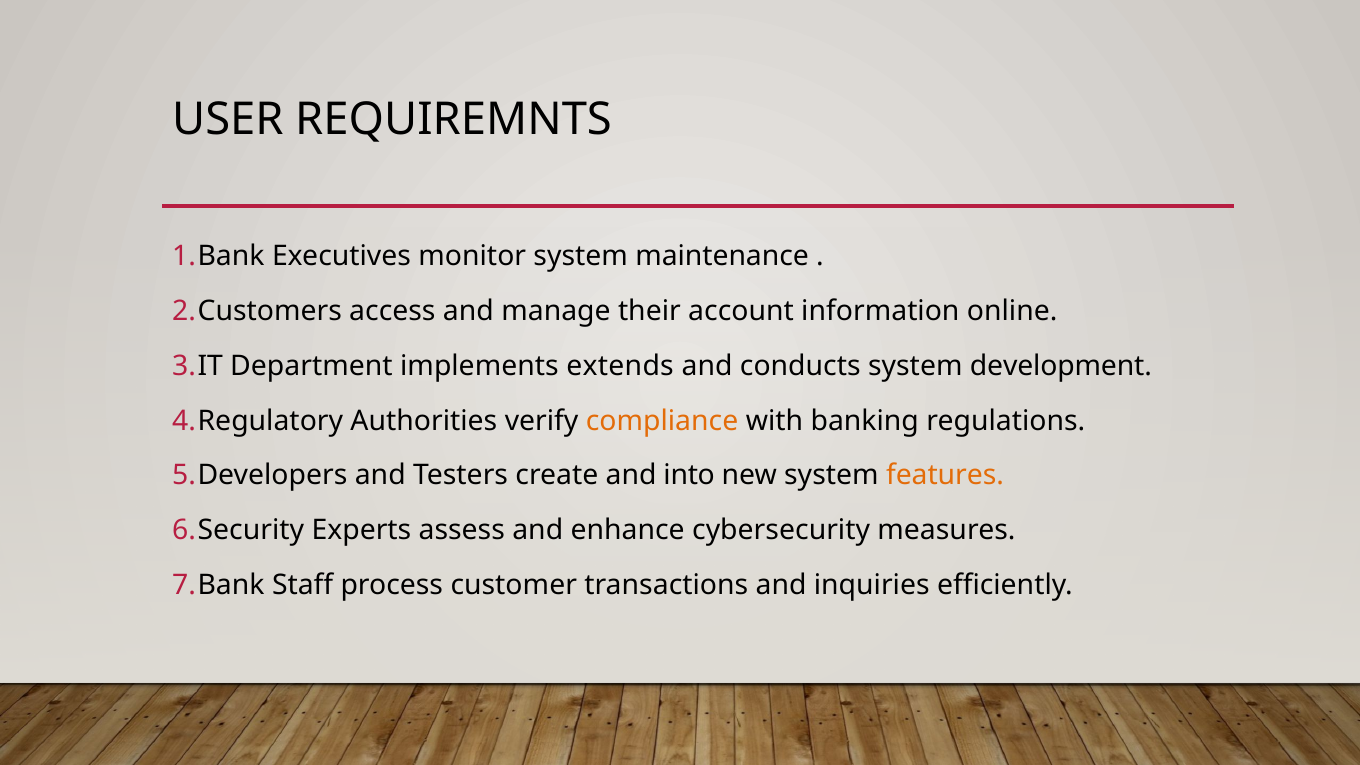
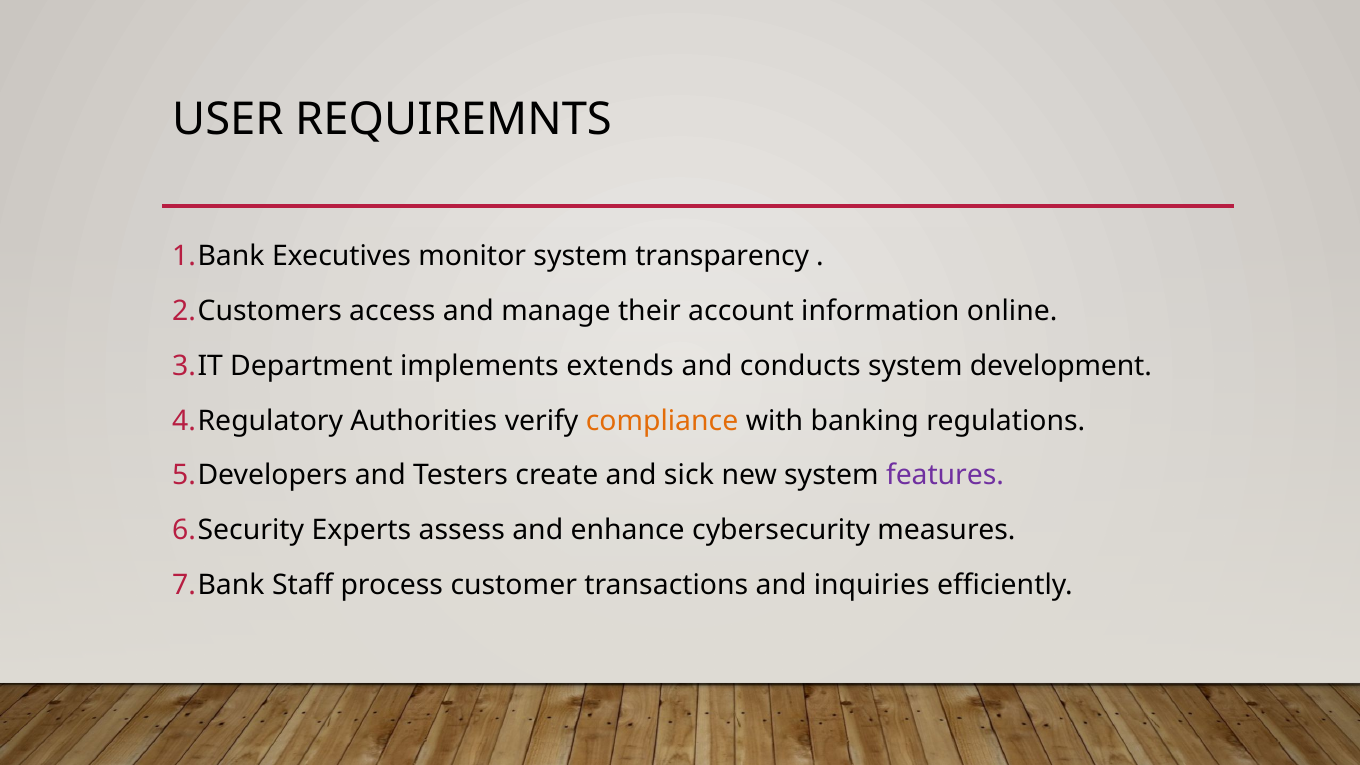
maintenance: maintenance -> transparency (722, 256)
into: into -> sick (689, 476)
features colour: orange -> purple (945, 476)
